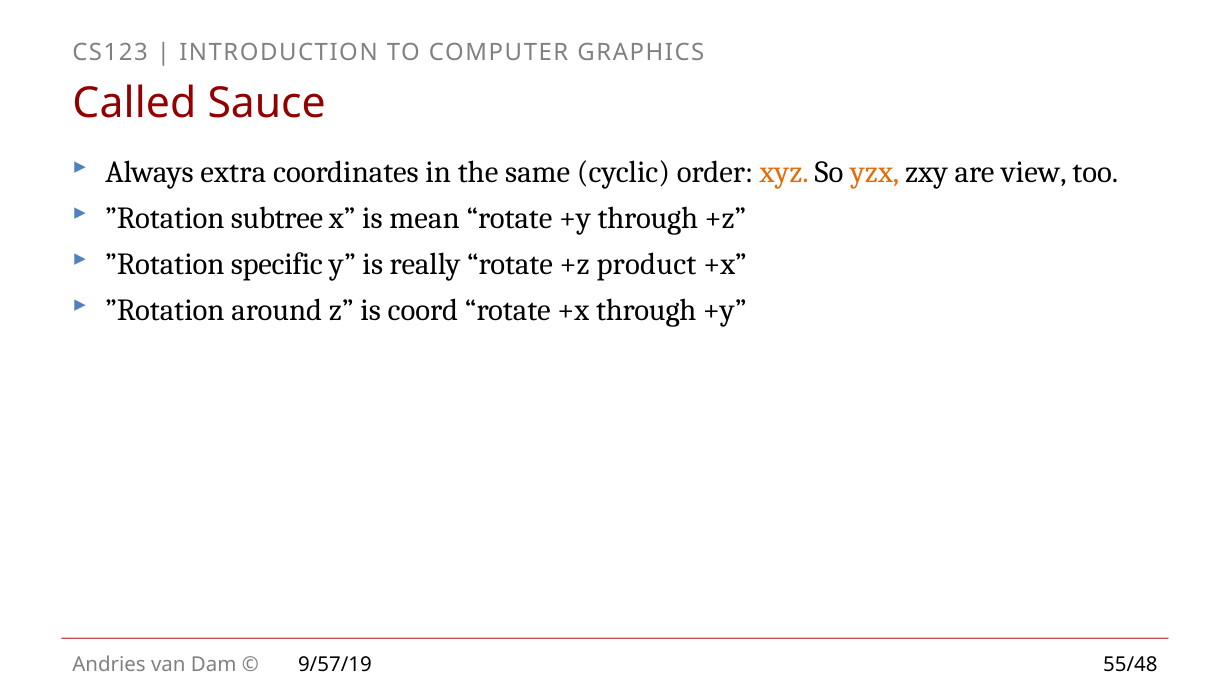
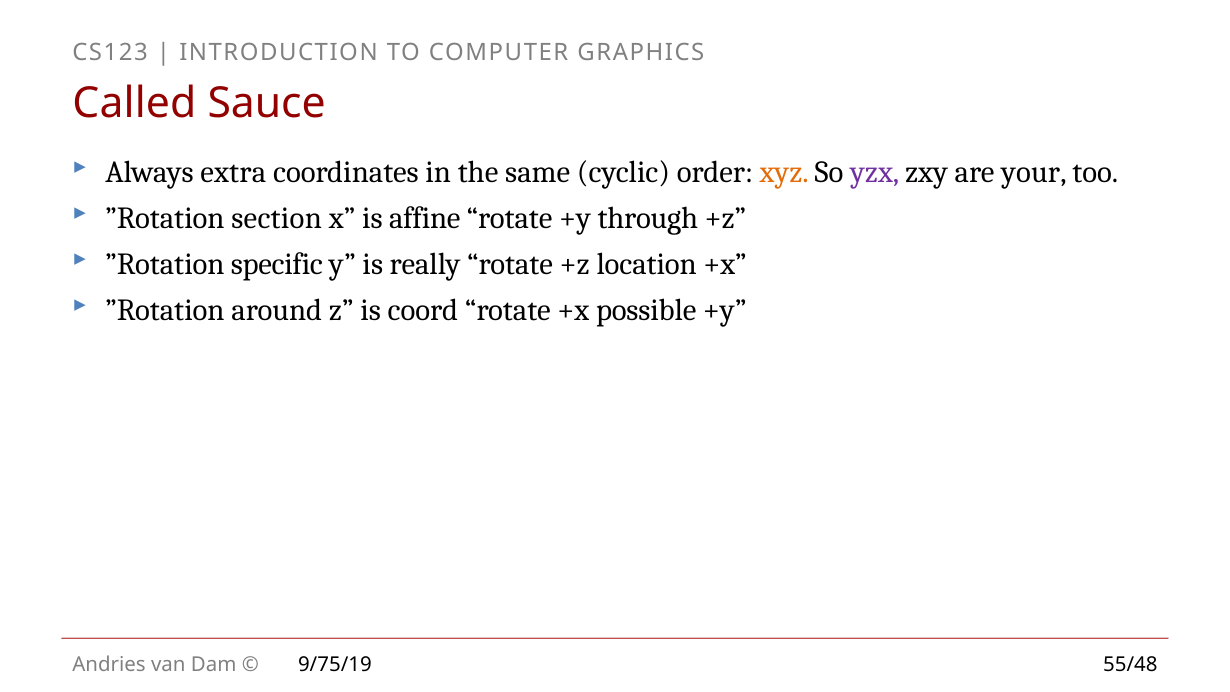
yzx colour: orange -> purple (875, 172)
view: view -> your (1034, 172)
subtree: subtree -> section (277, 218)
mean: mean -> affine (425, 218)
product: product -> location (647, 264)
+x through: through -> possible (646, 310)
9/57/19: 9/57/19 -> 9/75/19 (335, 665)
